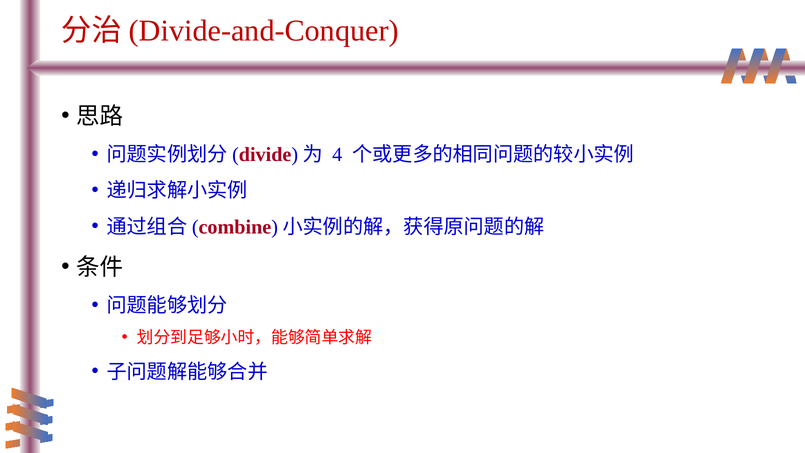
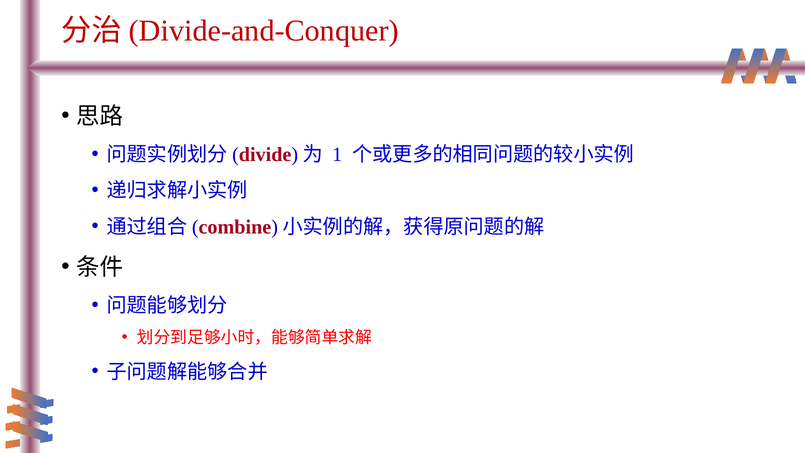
4: 4 -> 1 (337, 154)
